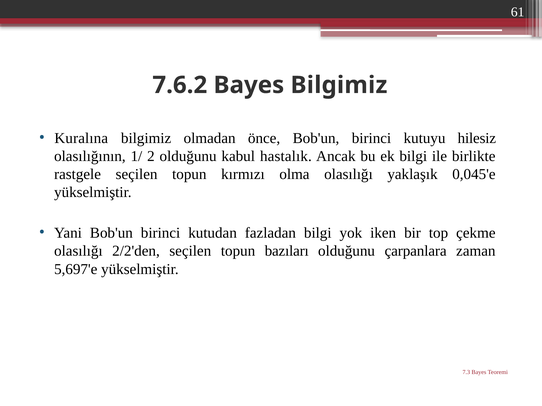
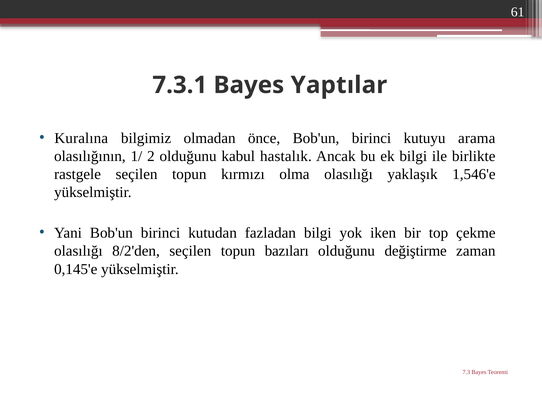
7.6.2: 7.6.2 -> 7.3.1 (180, 85)
Bayes Bilgimiz: Bilgimiz -> Yaptılar (339, 85)
hilesiz: hilesiz -> arama (477, 138)
0,045'e: 0,045'e -> 1,546'e (474, 174)
2/2'den: 2/2'den -> 8/2'den (136, 251)
çarpanlara: çarpanlara -> değiştirme (416, 251)
5,697'e: 5,697'e -> 0,145'e (76, 269)
